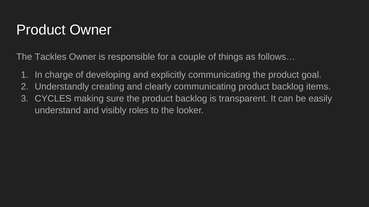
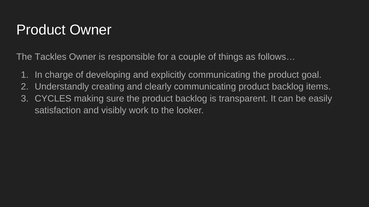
understand: understand -> satisfaction (58, 111)
roles: roles -> work (139, 111)
